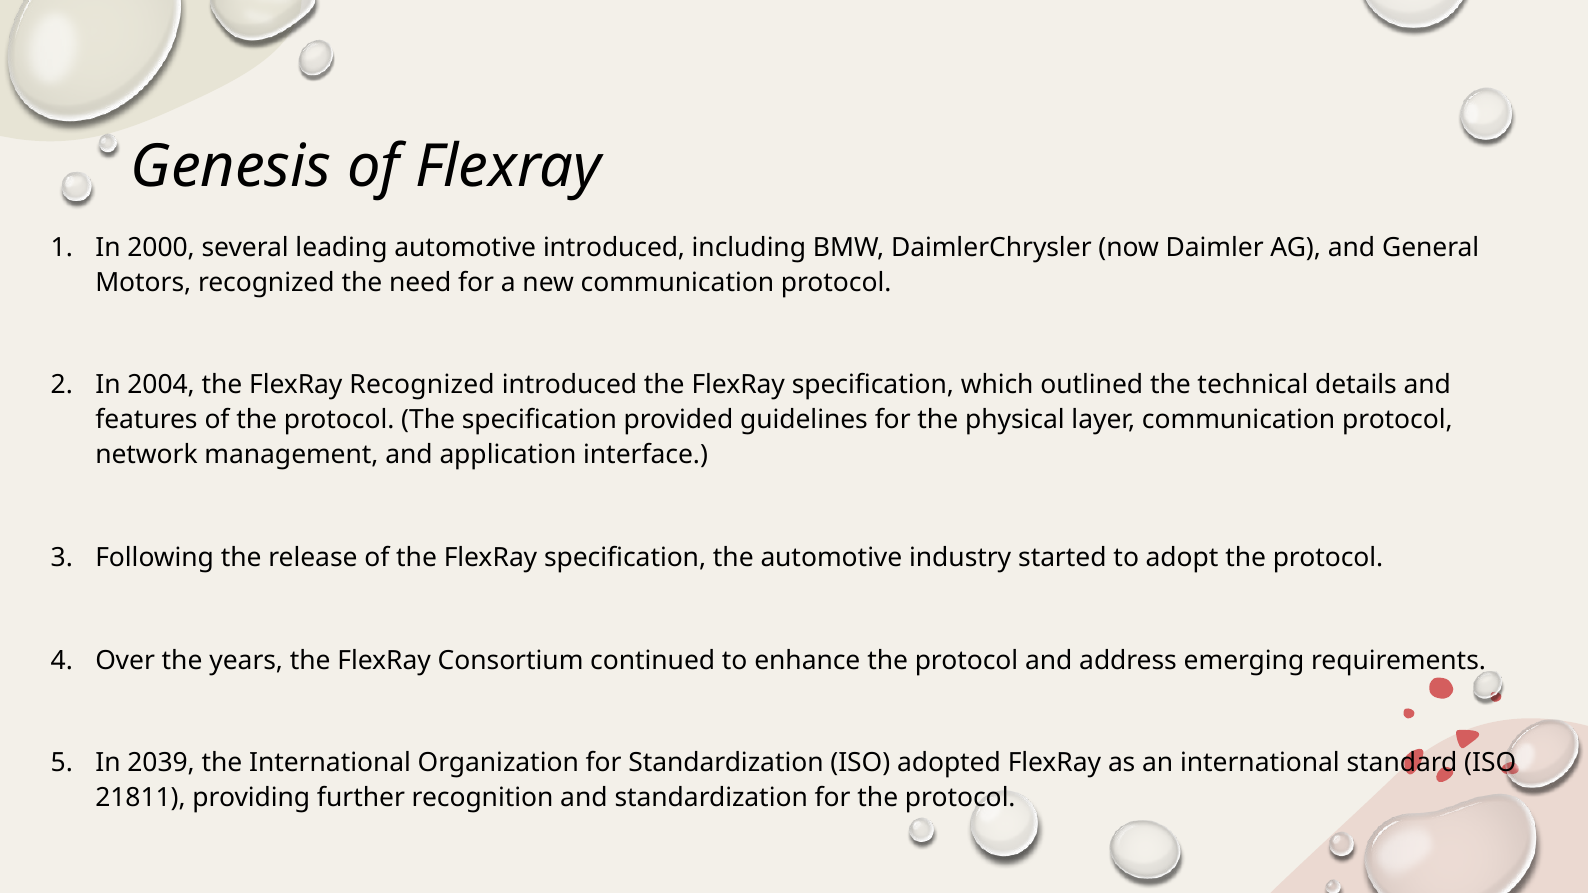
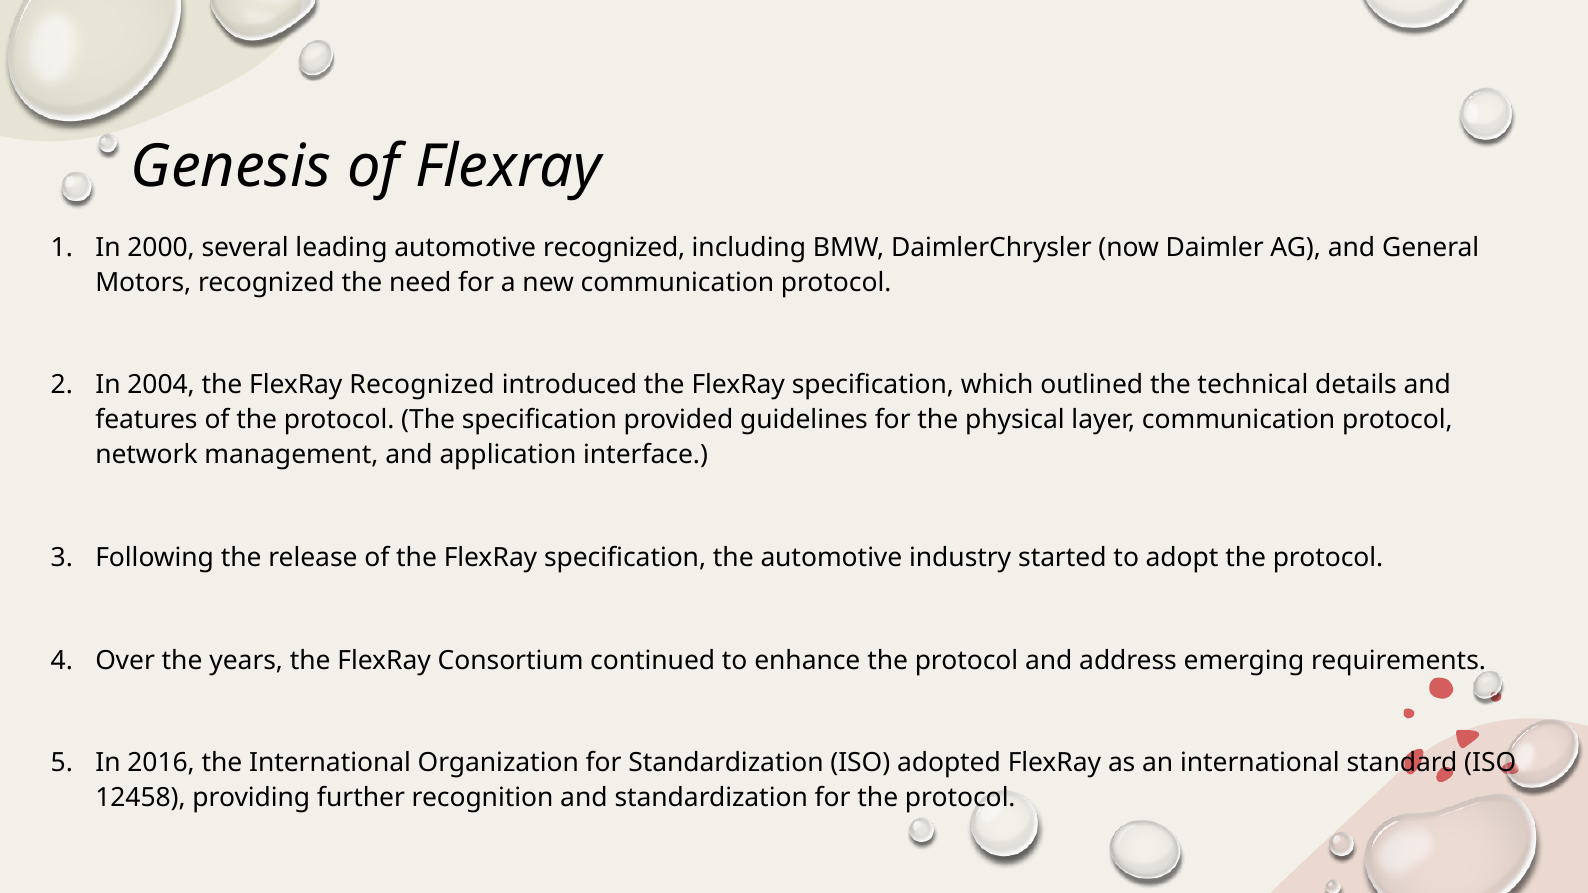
automotive introduced: introduced -> recognized (614, 248)
2039: 2039 -> 2016 (161, 763)
21811: 21811 -> 12458 (141, 798)
